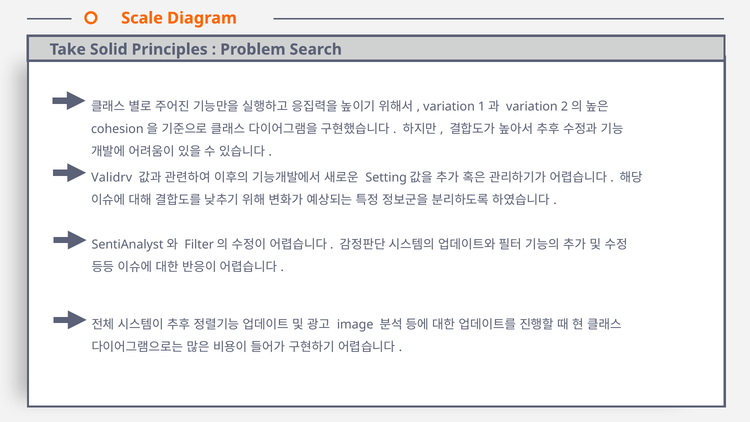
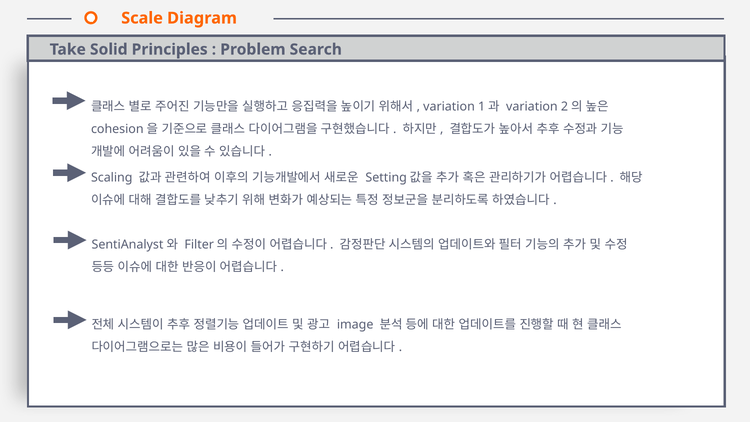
Validrv: Validrv -> Scaling (112, 177)
